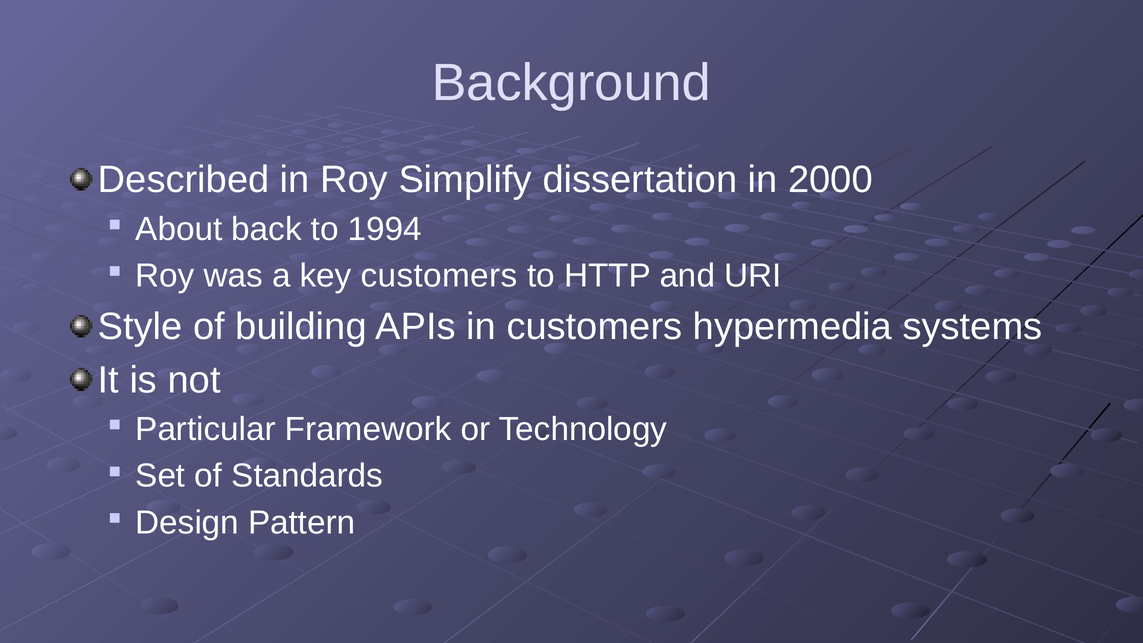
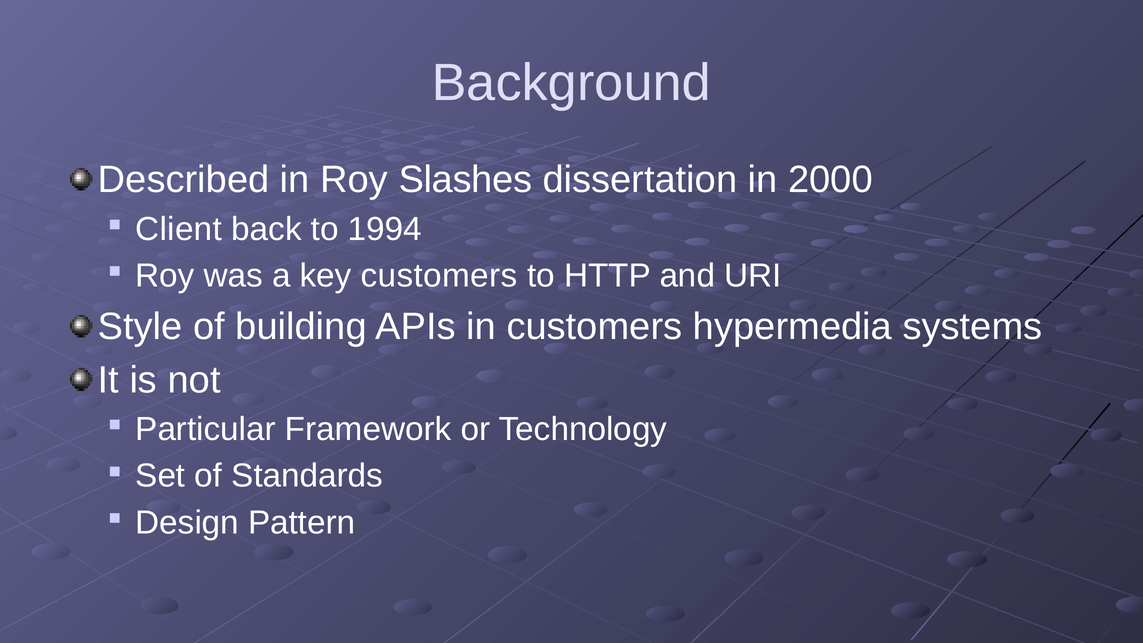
Simplify: Simplify -> Slashes (465, 180)
About: About -> Client (179, 229)
